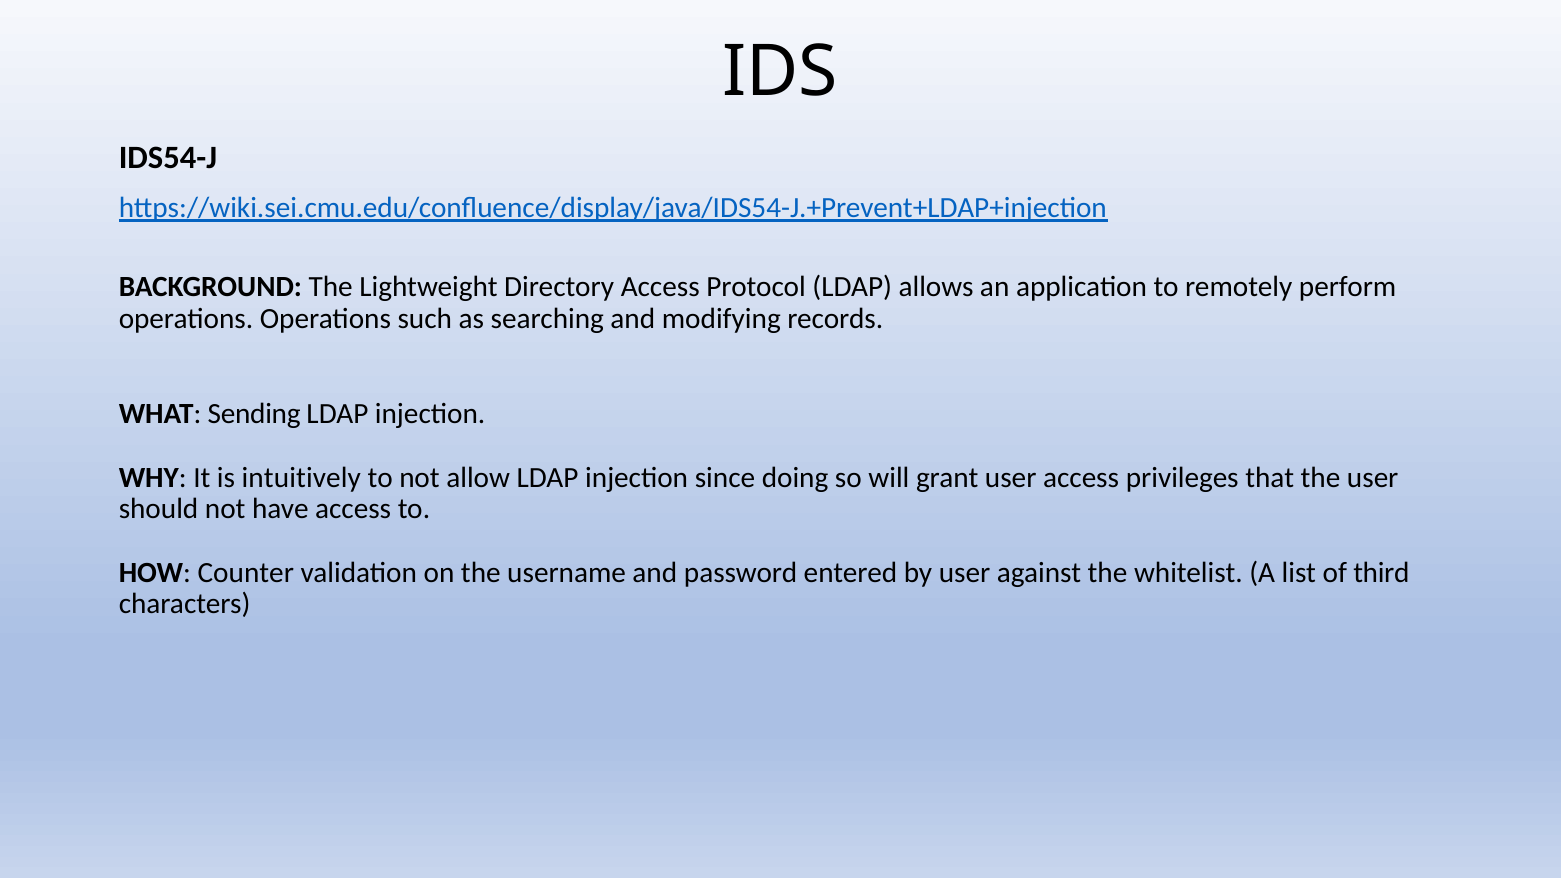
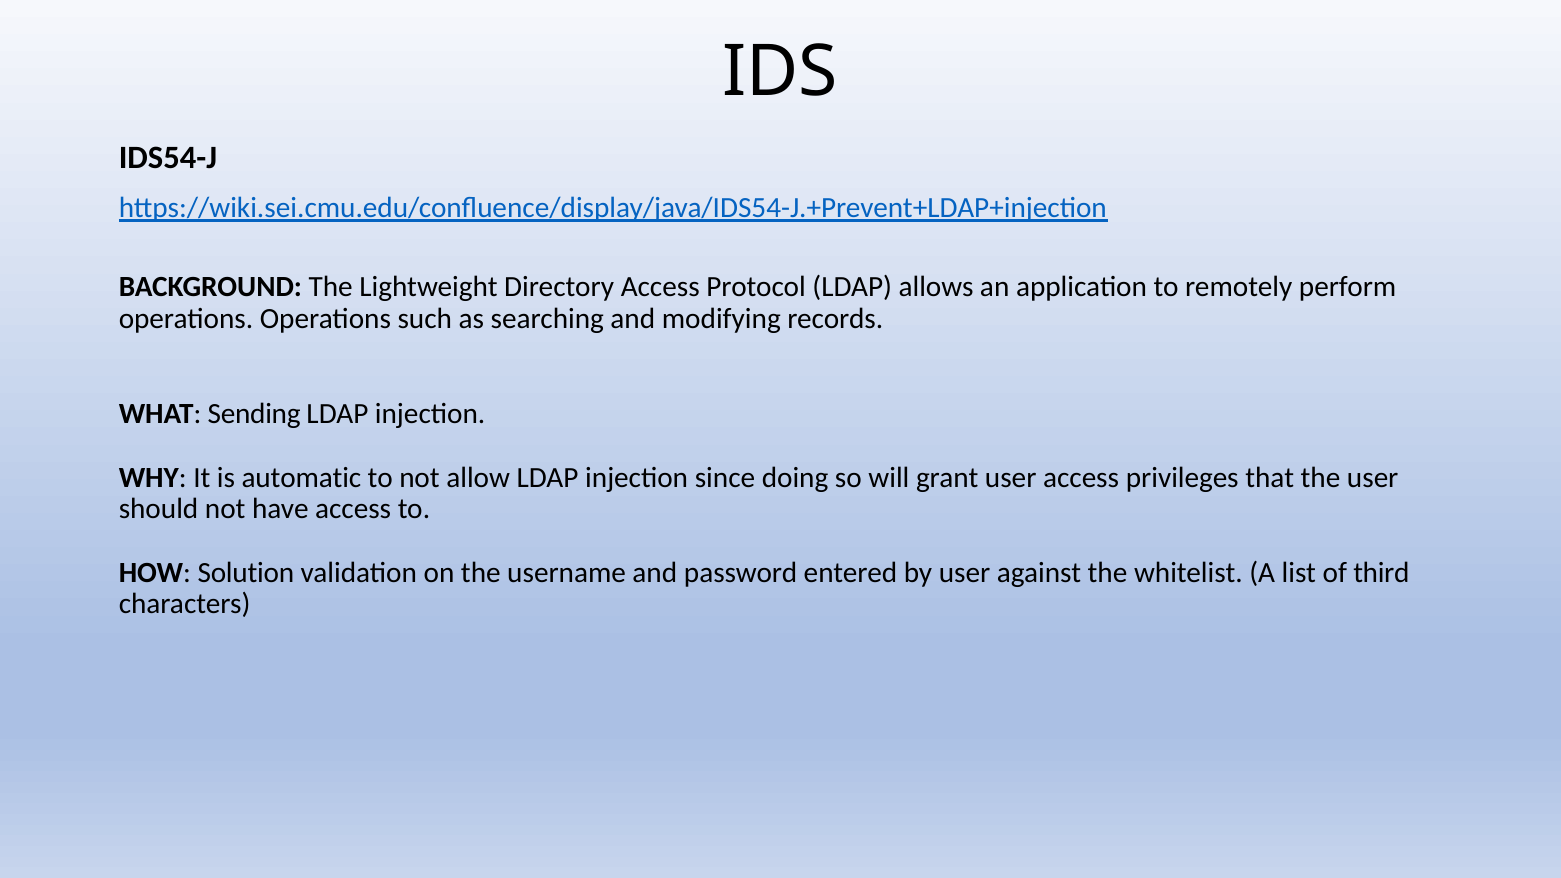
intuitively: intuitively -> automatic (301, 478)
Counter: Counter -> Solution (246, 572)
